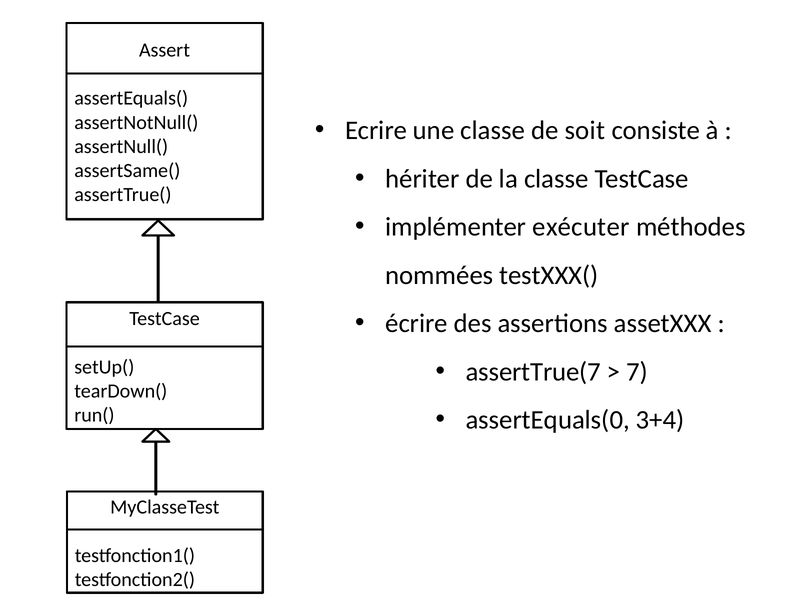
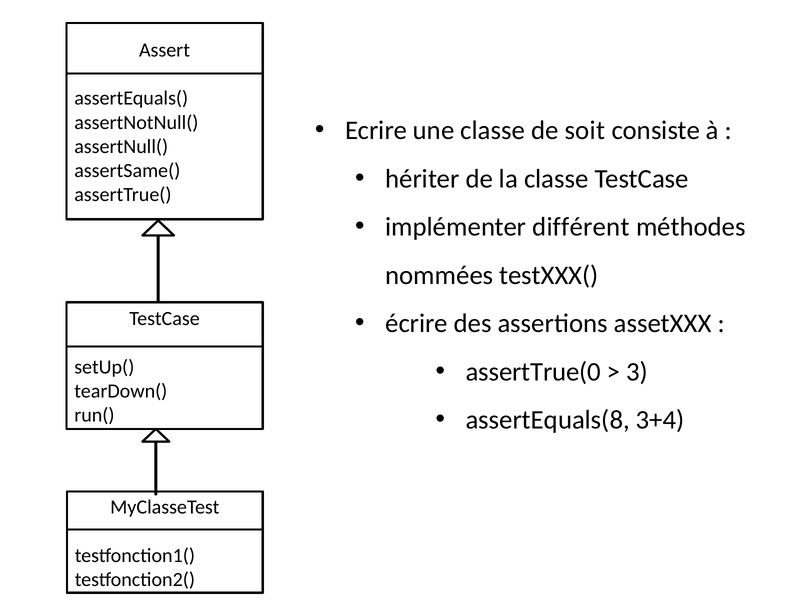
exécuter: exécuter -> différent (581, 227)
assertTrue(7: assertTrue(7 -> assertTrue(0 (533, 372)
7: 7 -> 3 (637, 372)
assertEquals(0: assertEquals(0 -> assertEquals(8 (548, 420)
